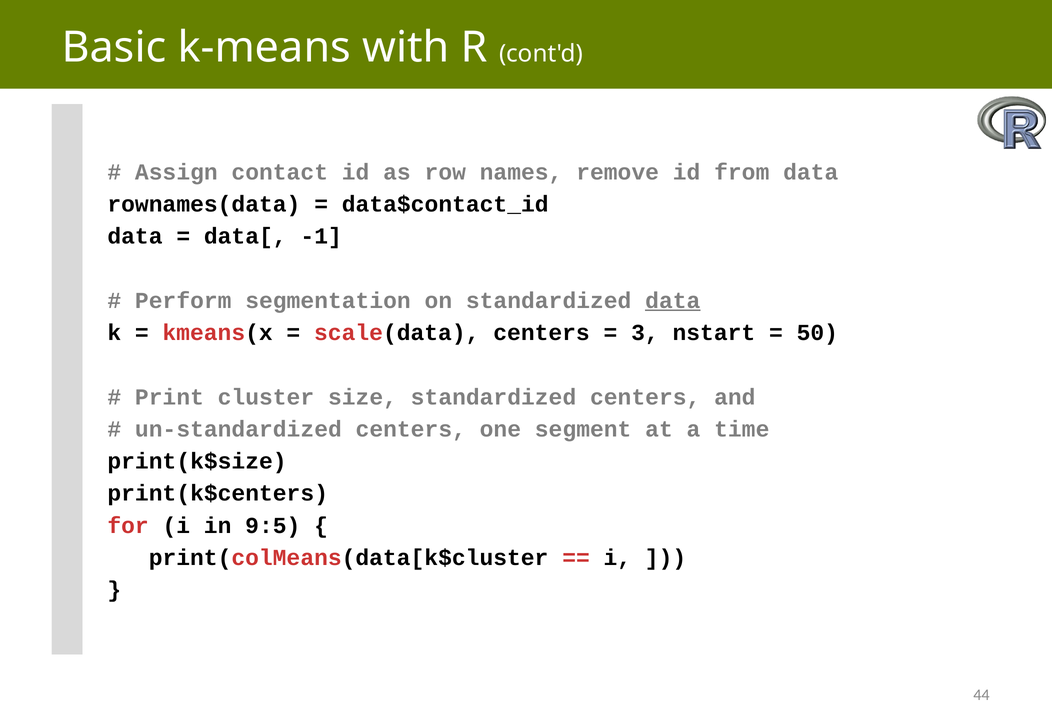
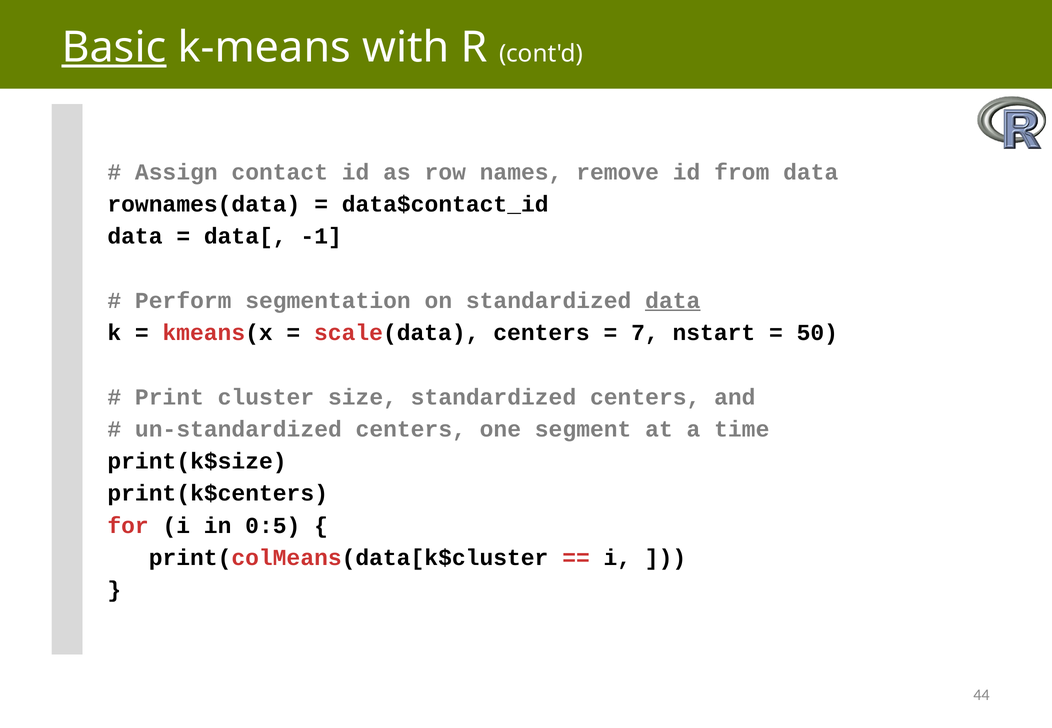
Basic underline: none -> present (114, 47)
3: 3 -> 7 (645, 333)
9:5: 9:5 -> 0:5 (273, 526)
